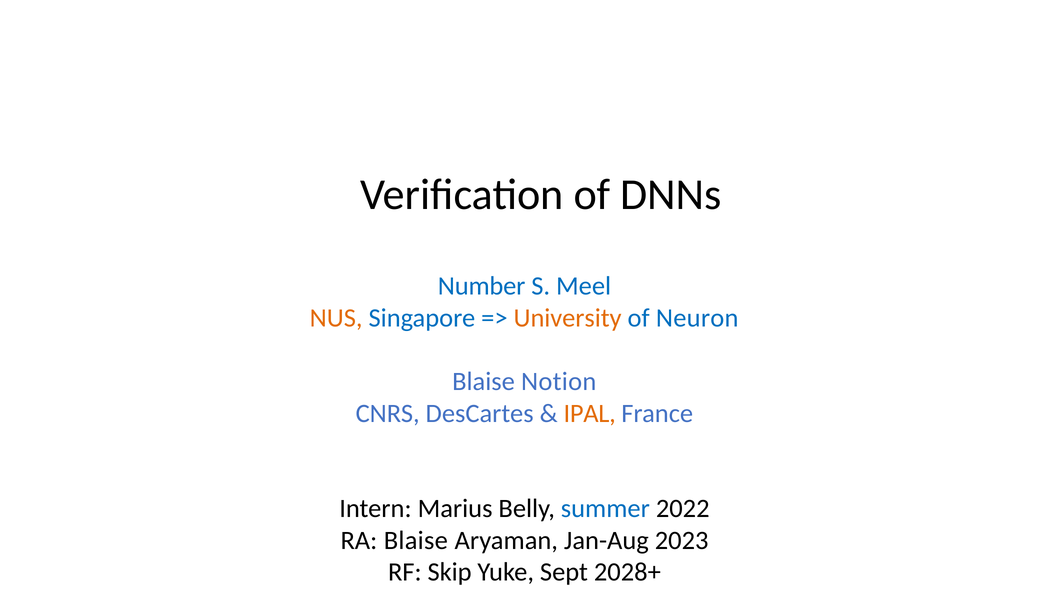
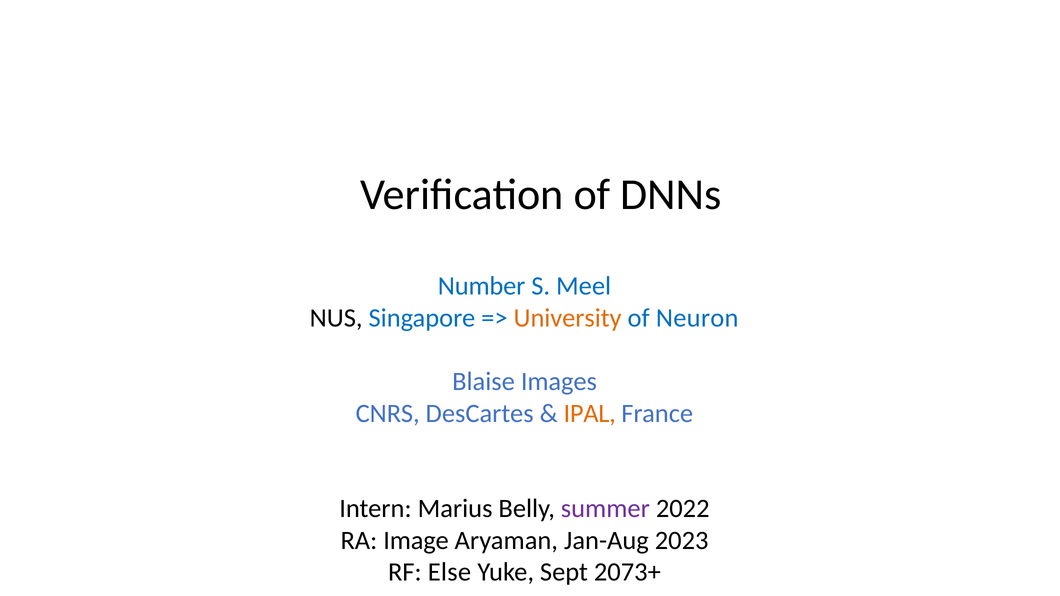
NUS colour: orange -> black (336, 318)
Notion: Notion -> Images (559, 382)
summer colour: blue -> purple (605, 509)
RA Blaise: Blaise -> Image (416, 541)
Skip: Skip -> Else (449, 572)
2028+: 2028+ -> 2073+ (627, 572)
